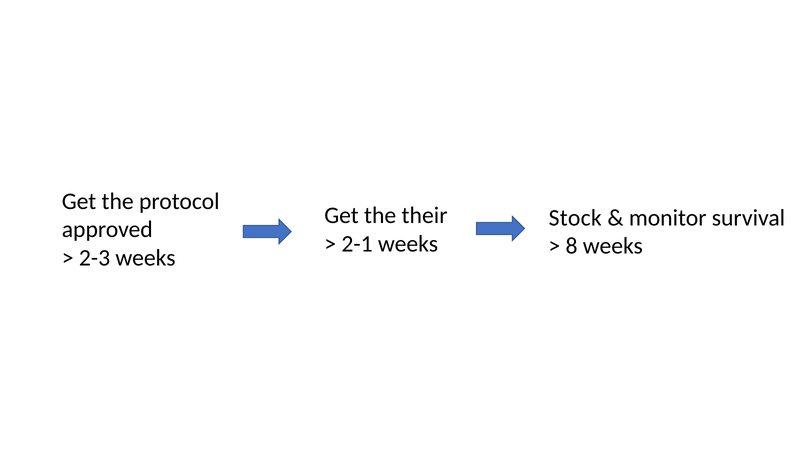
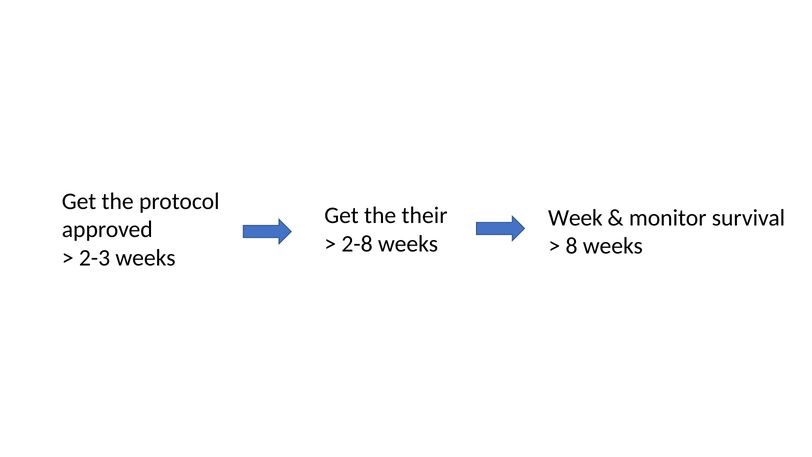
Stock: Stock -> Week (575, 218)
2-1: 2-1 -> 2-8 (357, 244)
